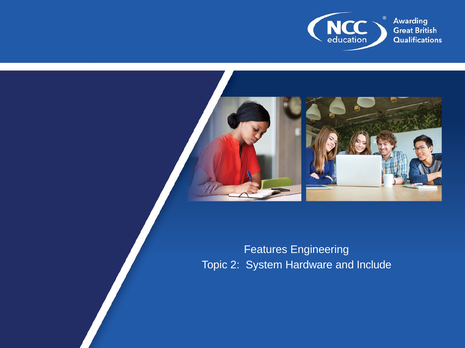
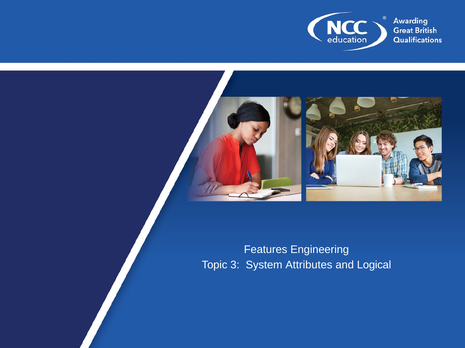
2: 2 -> 3 (235, 265)
Hardware: Hardware -> Attributes (309, 265)
Include: Include -> Logical (374, 265)
